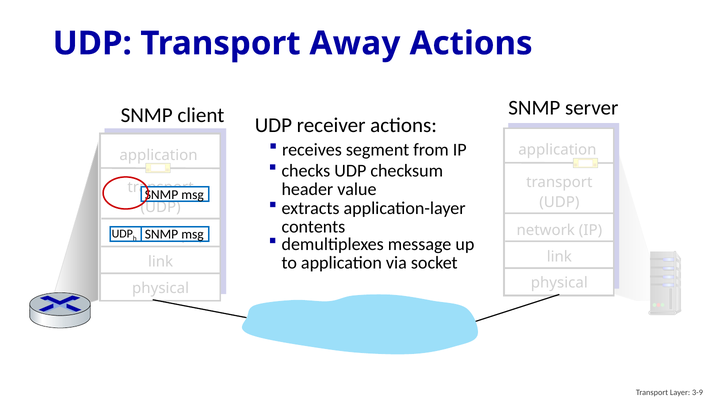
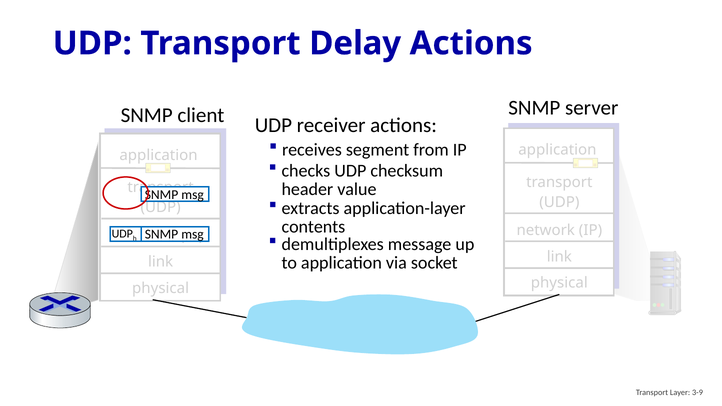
Away: Away -> Delay (355, 43)
